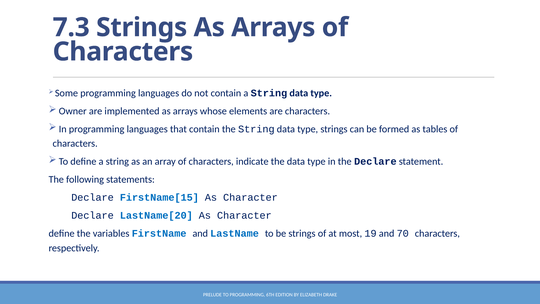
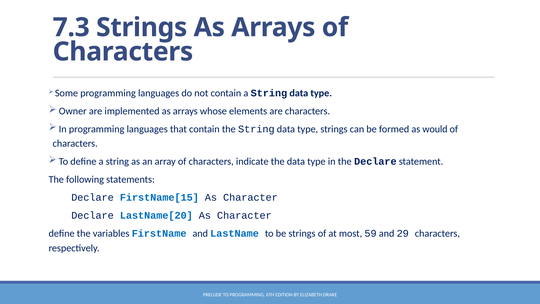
tables: tables -> would (435, 129)
19: 19 -> 59 (371, 233)
70: 70 -> 29 (403, 233)
